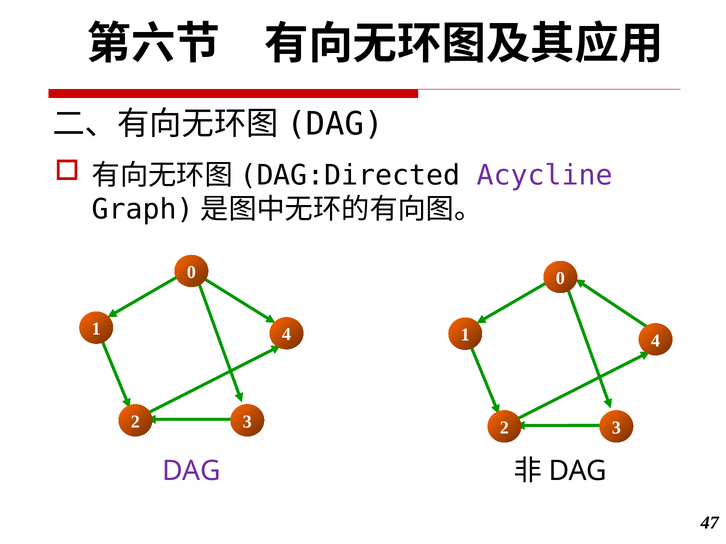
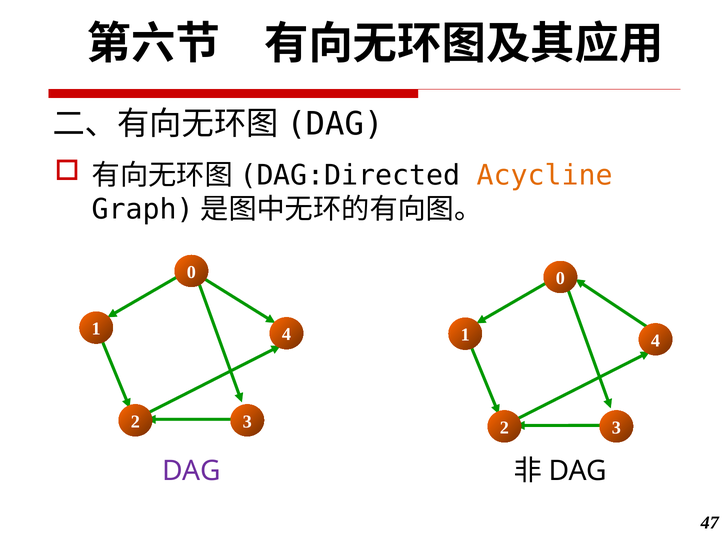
Acycline colour: purple -> orange (545, 176)
